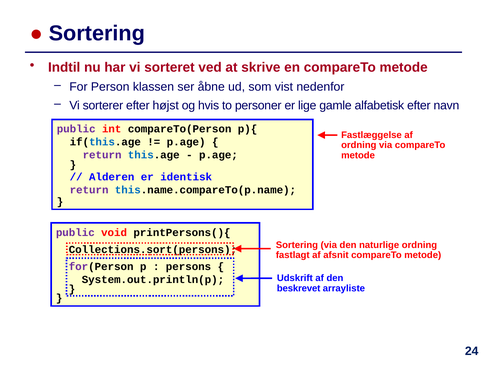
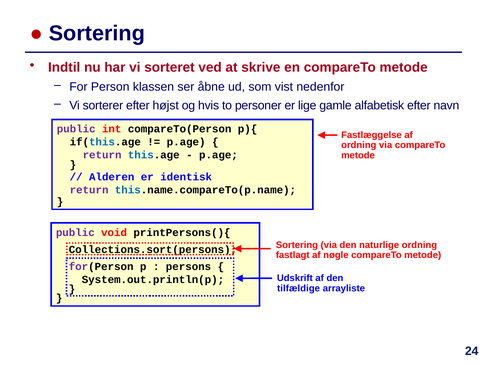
afsnit: afsnit -> nøgle (336, 255)
beskrevet: beskrevet -> tilfældige (299, 288)
